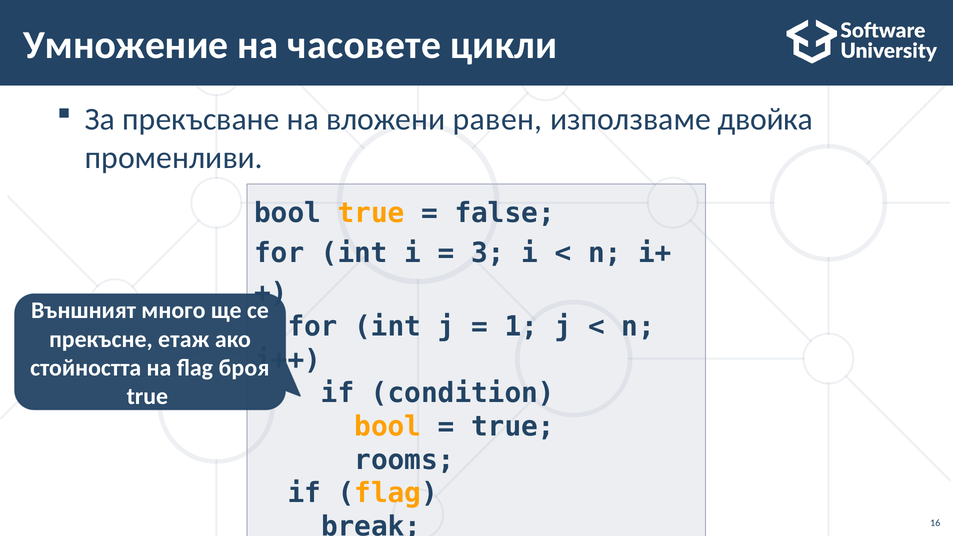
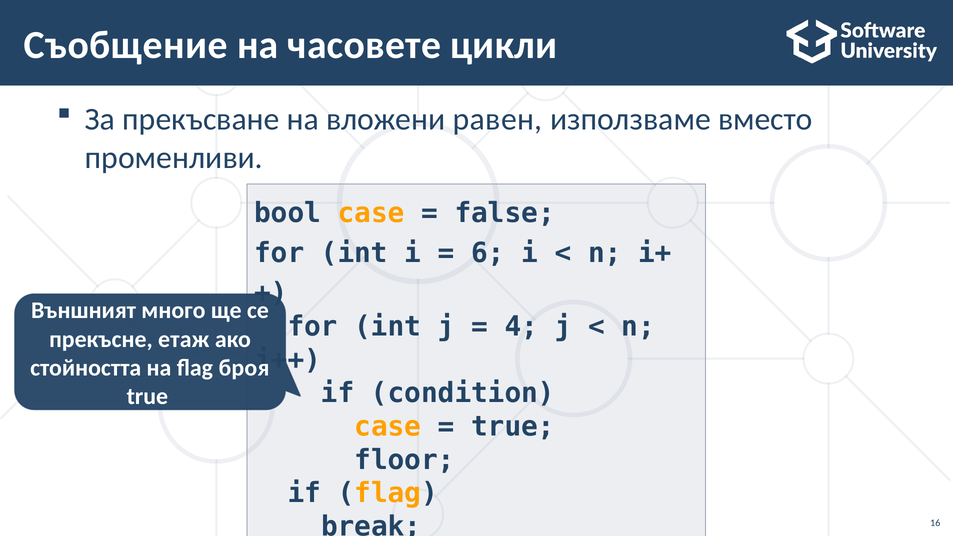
Умножение: Умножение -> Съобщение (126, 45)
двойка: двойка -> вместо (765, 119)
bool true: true -> case (371, 213)
3: 3 -> 6 (488, 253)
1: 1 -> 4 (521, 327)
bool: bool -> case (388, 427)
rooms: rooms -> floor (404, 460)
